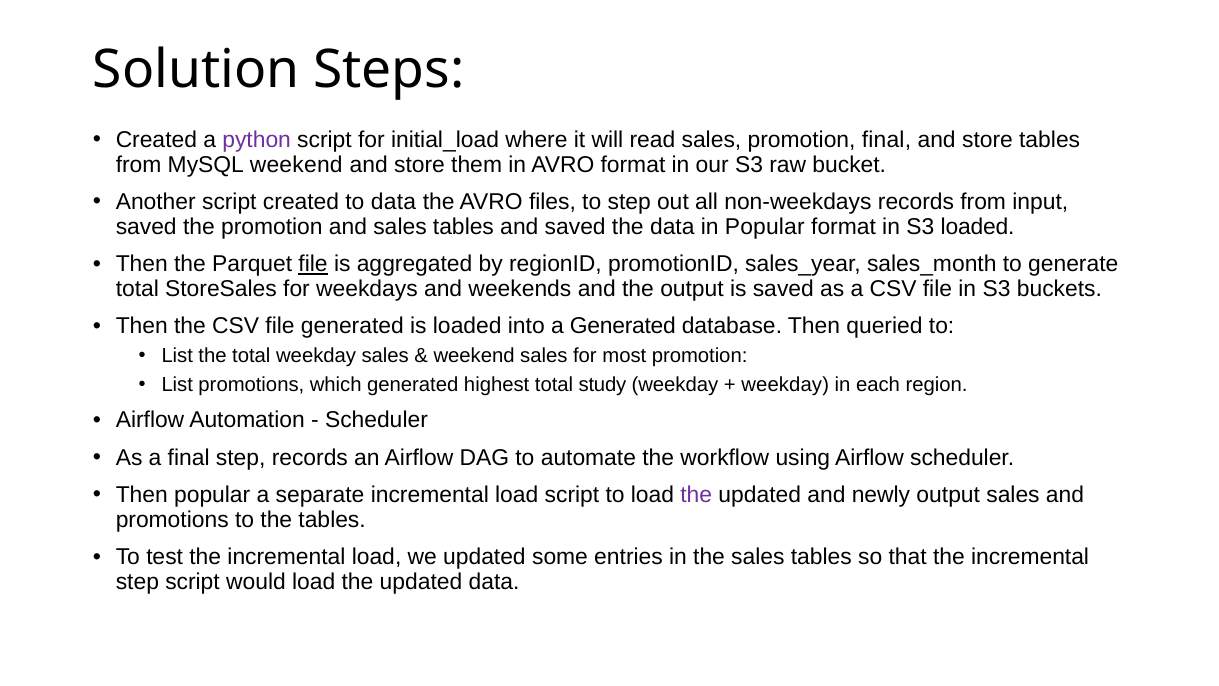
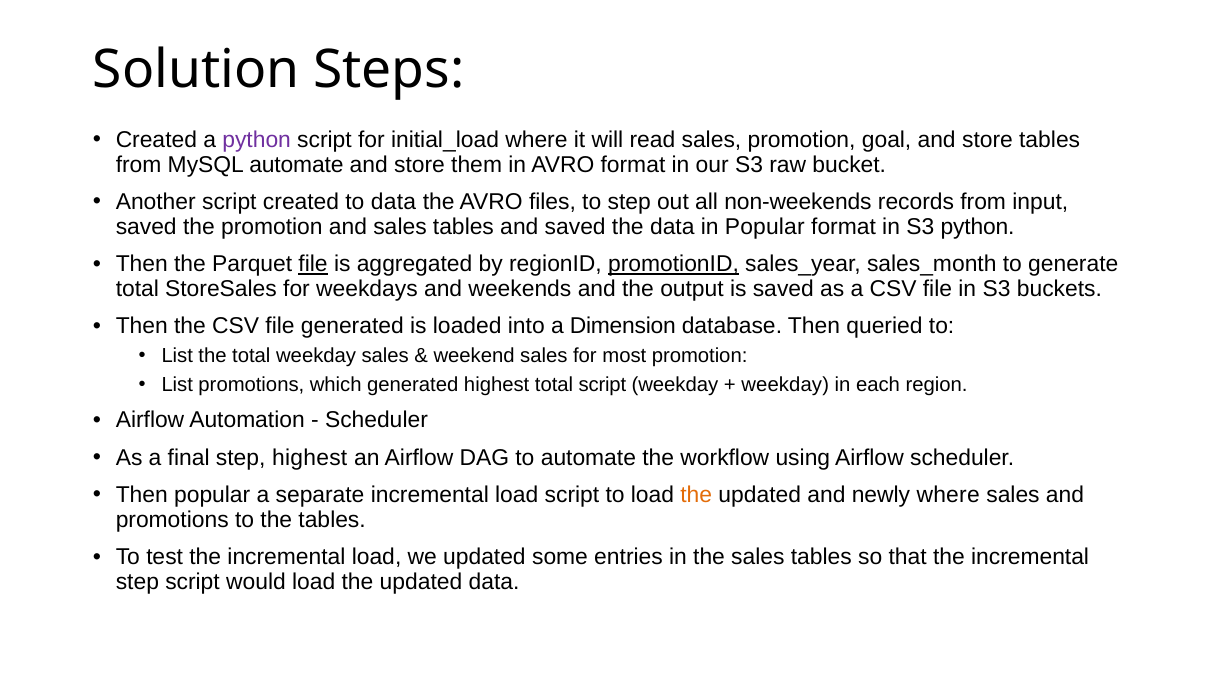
promotion final: final -> goal (887, 140)
MySQL weekend: weekend -> automate (296, 165)
non-weekdays: non-weekdays -> non-weekends (798, 202)
S3 loaded: loaded -> python (978, 227)
promotionID underline: none -> present (673, 264)
a Generated: Generated -> Dimension (623, 326)
total study: study -> script (602, 384)
step records: records -> highest (310, 458)
the colour: purple -> orange (696, 495)
newly output: output -> where (948, 495)
